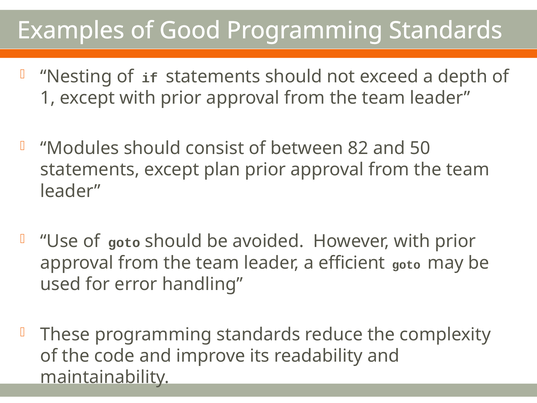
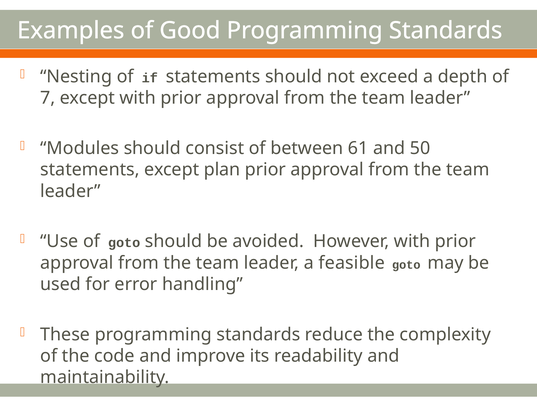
1: 1 -> 7 (48, 98)
82: 82 -> 61 (358, 148)
efficient: efficient -> feasible (352, 263)
